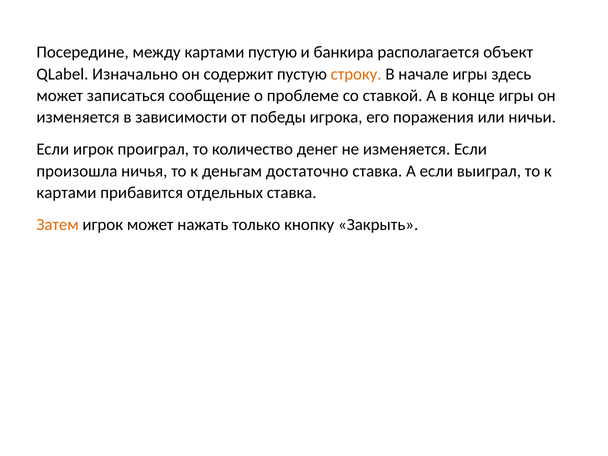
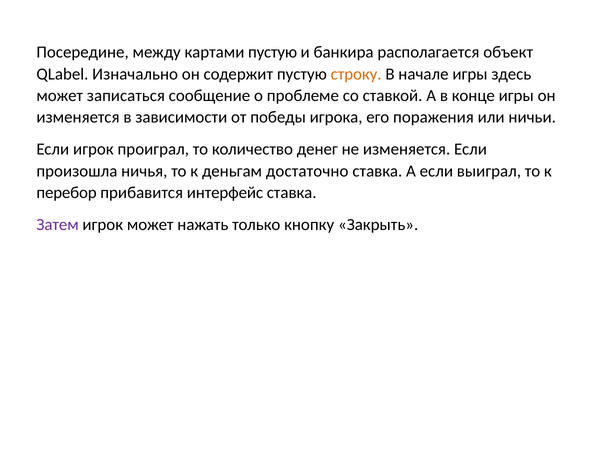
картами: картами -> перебор (67, 193)
отдельных: отдельных -> интерфейс (225, 193)
Затем colour: orange -> purple (58, 225)
